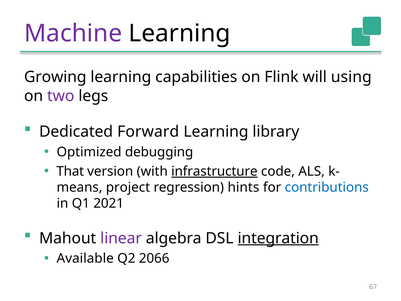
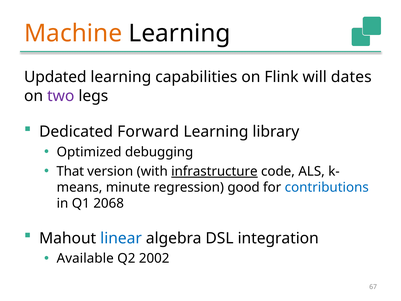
Machine colour: purple -> orange (73, 33)
Growing: Growing -> Updated (55, 77)
using: using -> dates (351, 77)
project: project -> minute (128, 187)
hints: hints -> good (244, 187)
2021: 2021 -> 2068 (109, 203)
linear colour: purple -> blue (121, 238)
integration underline: present -> none (278, 238)
2066: 2066 -> 2002 (154, 258)
